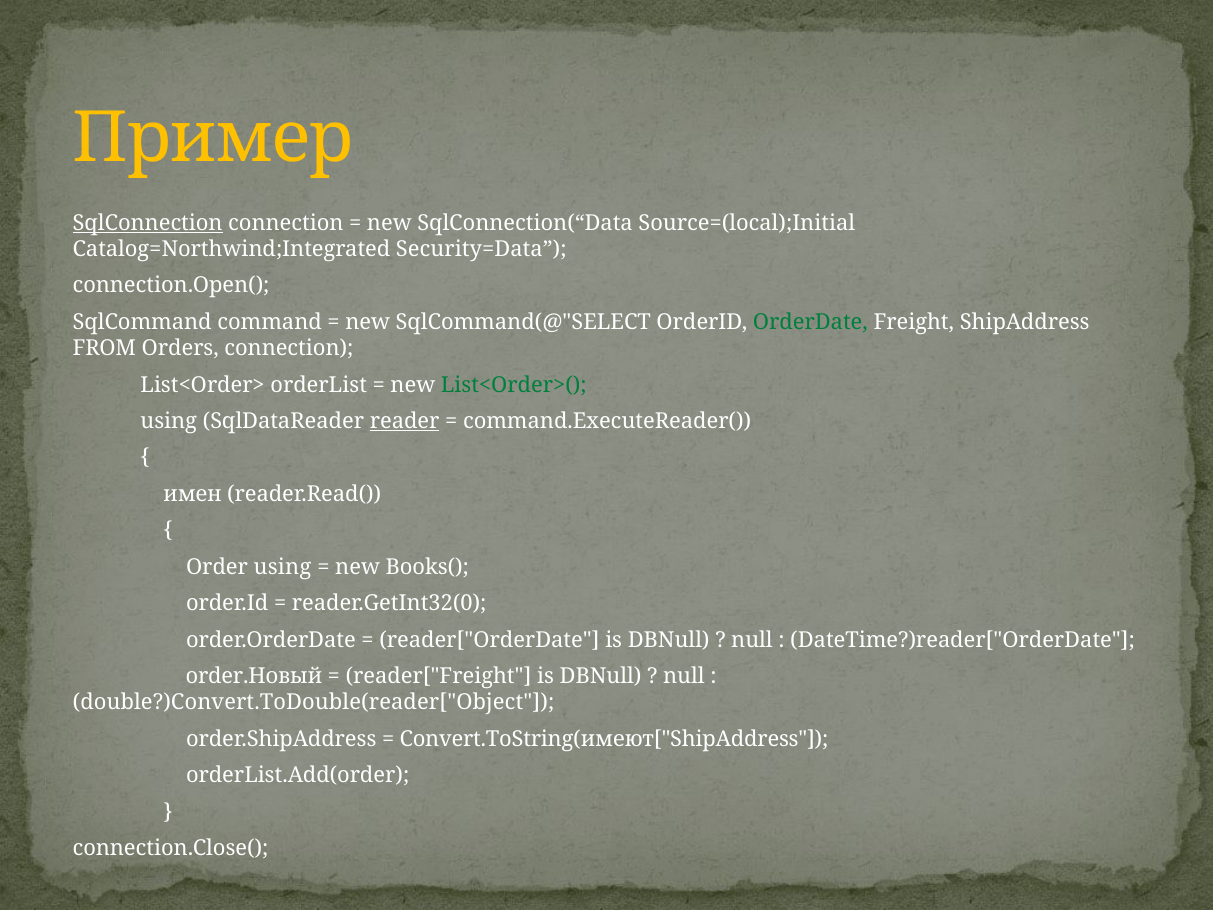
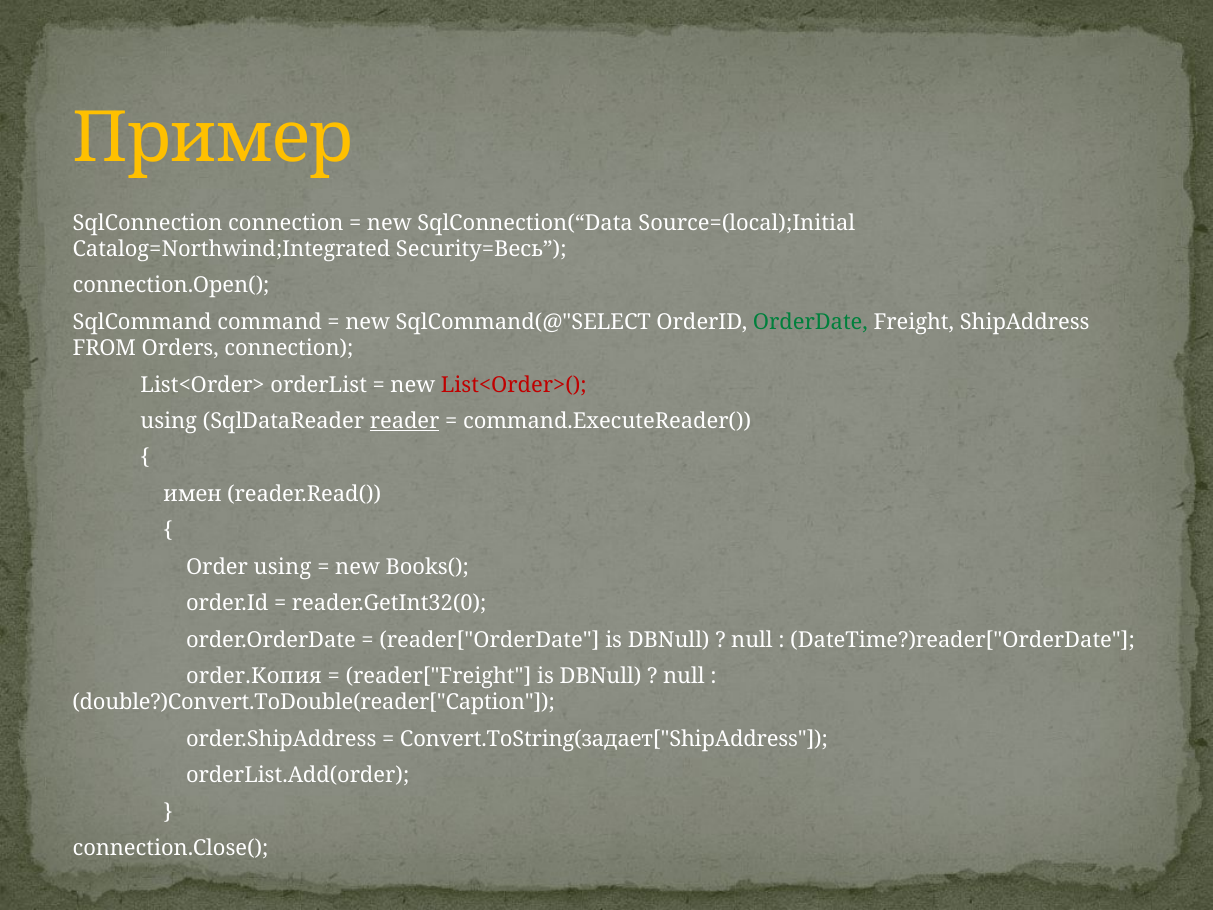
SqlConnection underline: present -> none (148, 223)
Security=Data: Security=Data -> Security=Весь (481, 249)
List<Order>( colour: green -> red (514, 385)
order.Новый: order.Новый -> order.Копия (254, 676)
double?)Convert.ToDouble(reader["Object: double?)Convert.ToDouble(reader["Object -> double?)Convert.ToDouble(reader["Caption (314, 703)
Convert.ToString(имеют["ShipAddress: Convert.ToString(имеют["ShipAddress -> Convert.ToString(задает["ShipAddress (614, 739)
